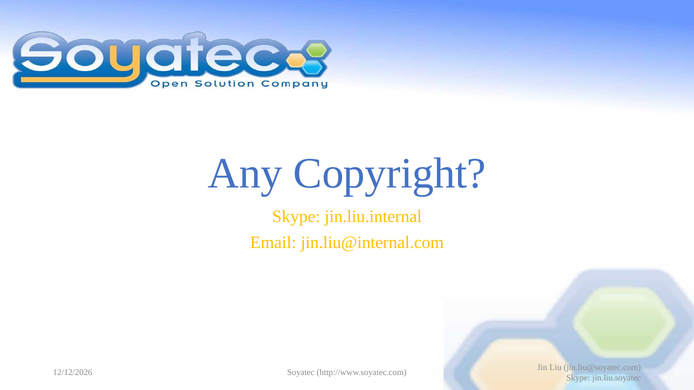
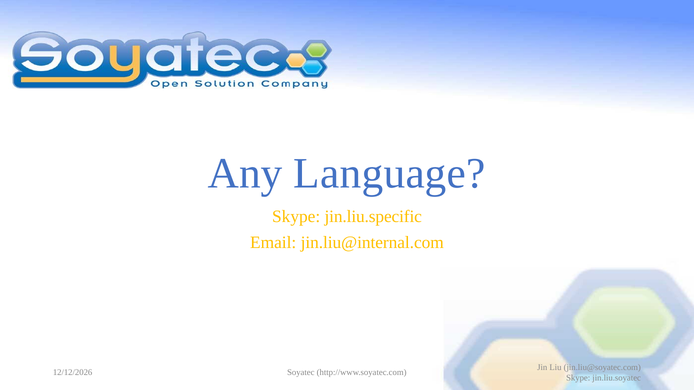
Copyright: Copyright -> Language (390, 173)
jin.liu.internal: jin.liu.internal -> jin.liu.specific (373, 217)
